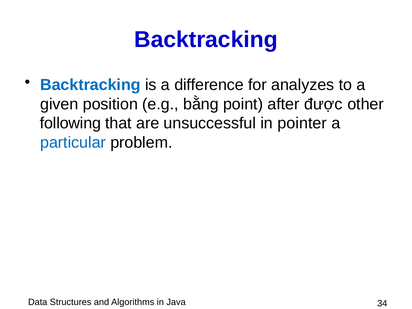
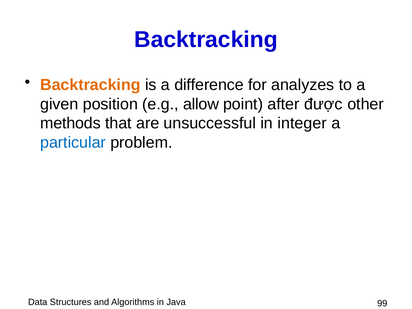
Backtracking colour: blue -> orange (90, 85)
bằng: bằng -> allow (201, 104)
following: following -> methods (70, 123)
pointer: pointer -> integer (302, 123)
34: 34 -> 99 (382, 303)
